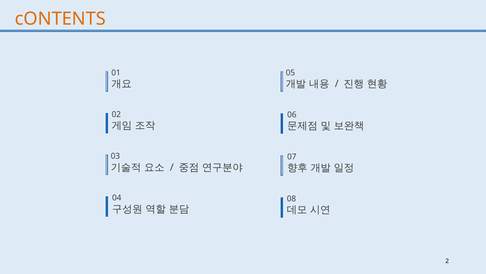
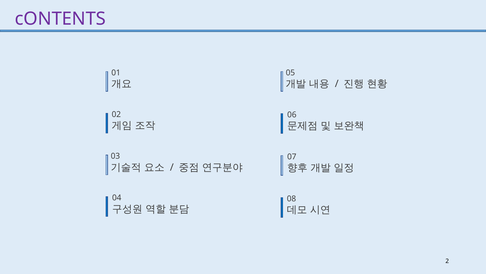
cONTENTS colour: orange -> purple (60, 19)
